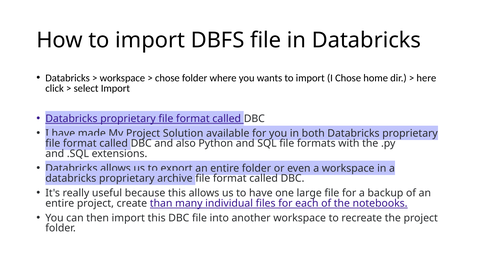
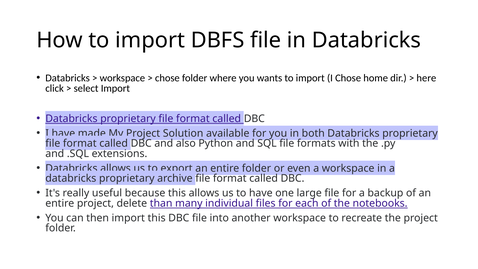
create: create -> delete (132, 203)
